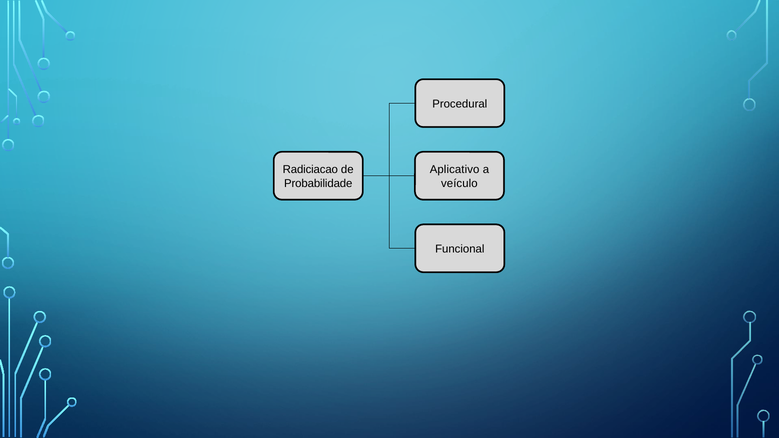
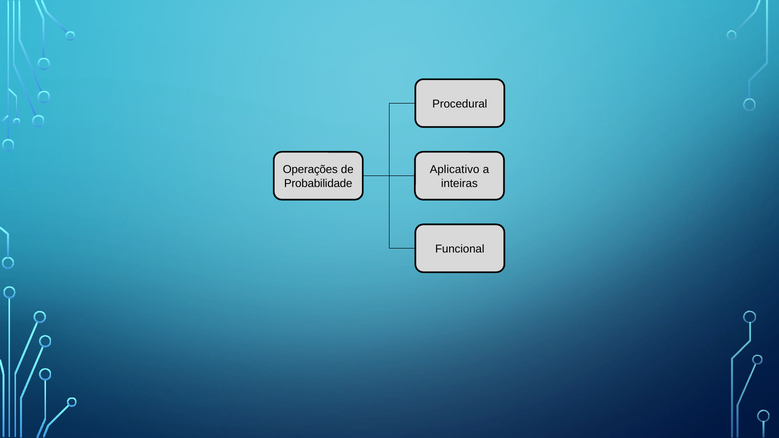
Radiciacao: Radiciacao -> Operações (310, 170)
veículo: veículo -> inteiras (459, 183)
